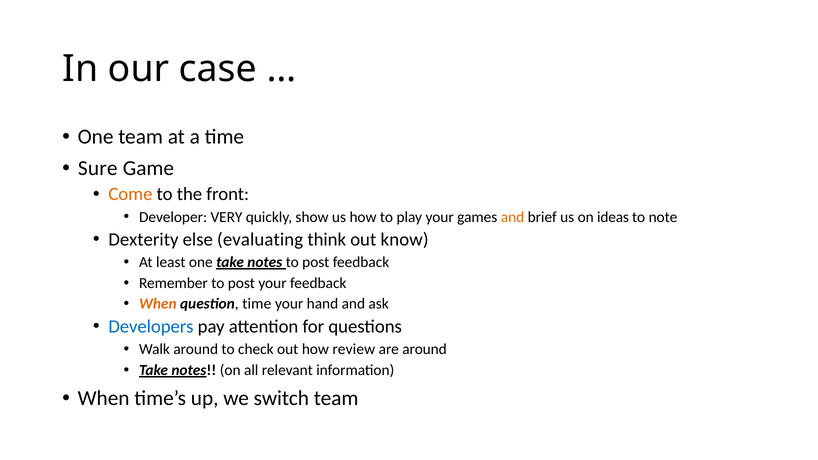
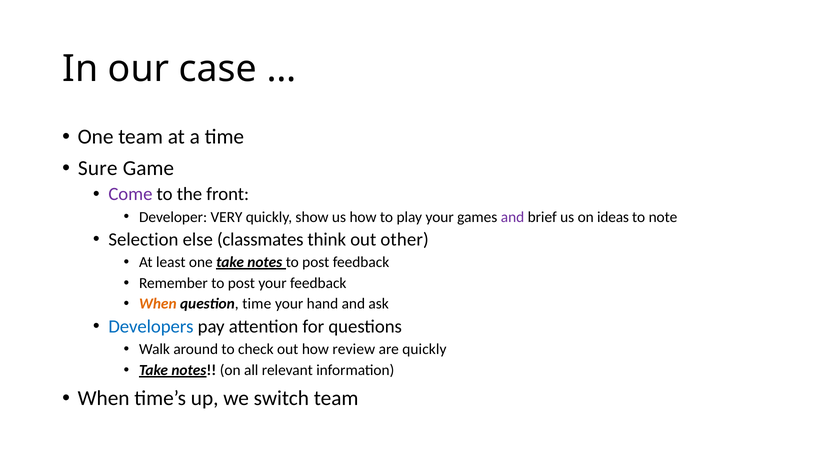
Come colour: orange -> purple (130, 194)
and colour: orange -> purple (513, 217)
Dexterity: Dexterity -> Selection (143, 240)
evaluating: evaluating -> classmates (260, 240)
know: know -> other (405, 240)
are around: around -> quickly (424, 349)
